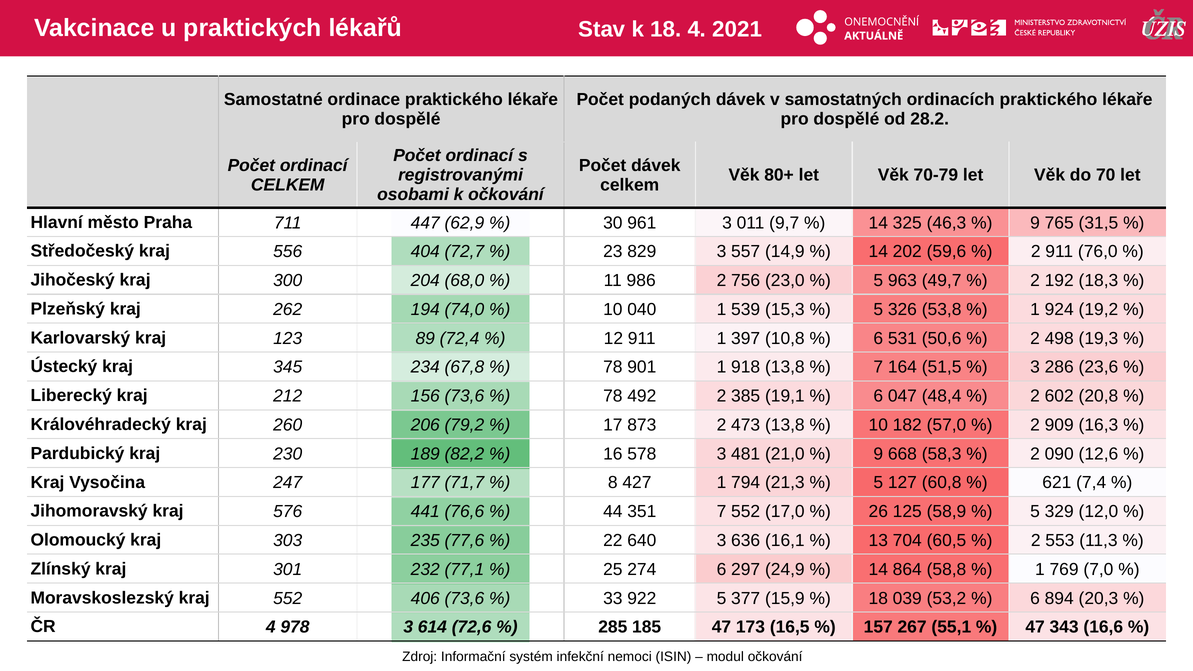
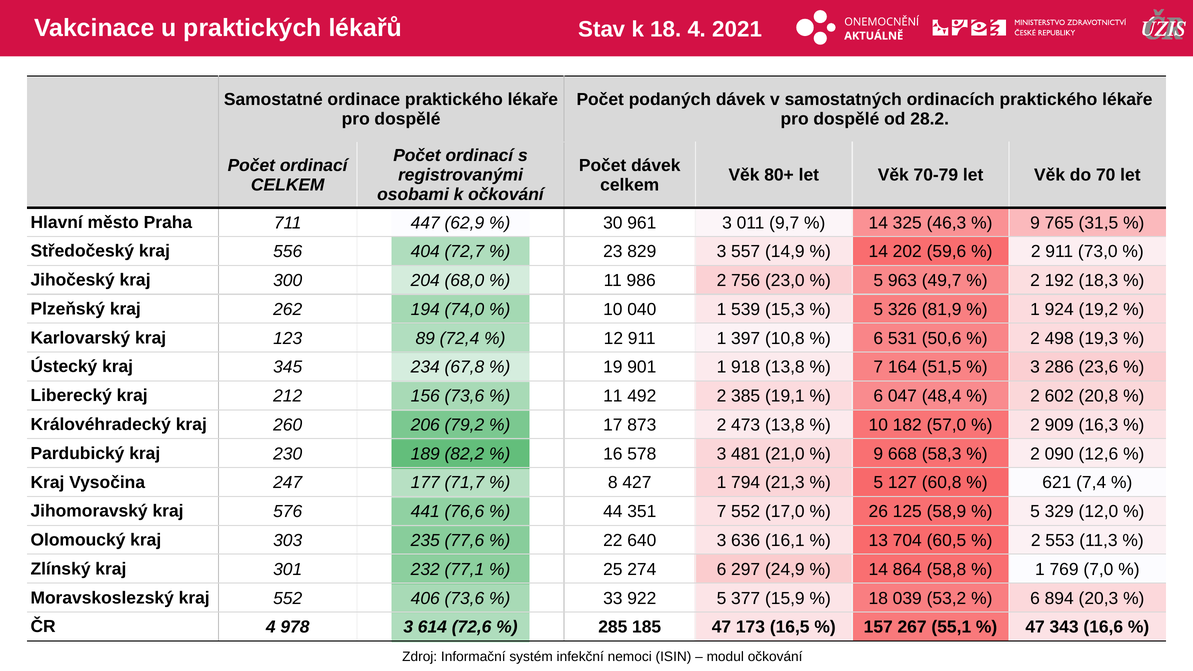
76,0: 76,0 -> 73,0 (1098, 252)
53,8: 53,8 -> 81,9 (942, 309)
78: 78 -> 19 (613, 367)
78: 78 -> 11 (613, 396)
